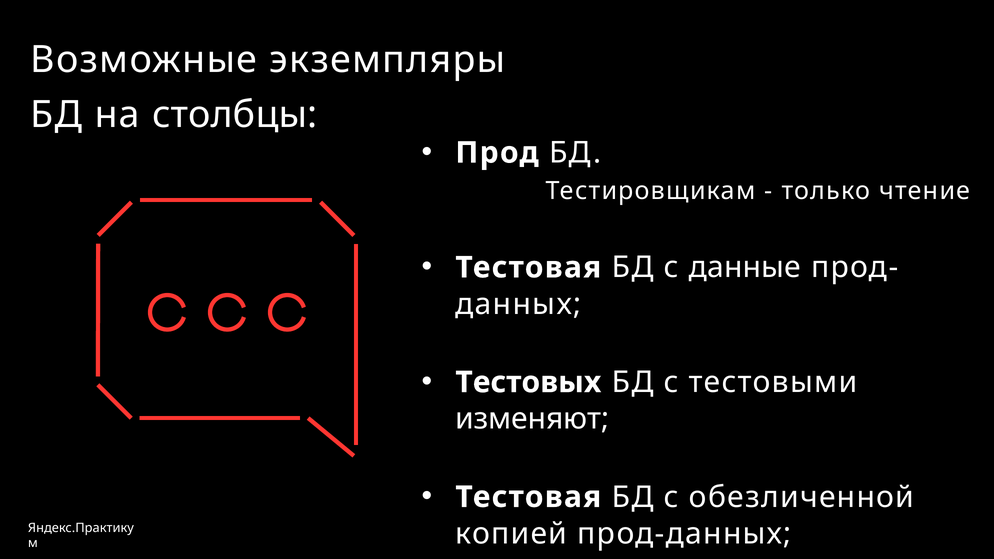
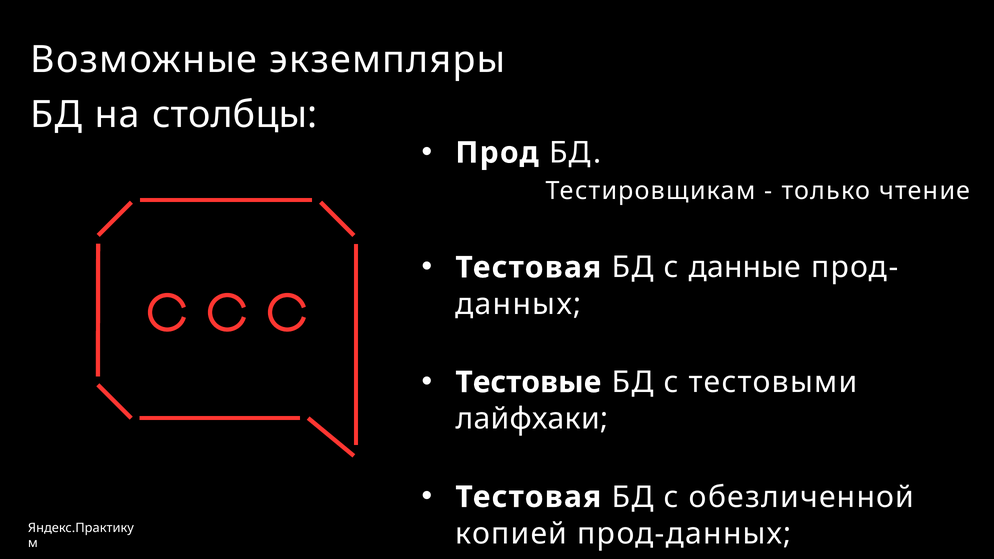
Тестовых: Тестовых -> Тестовые (528, 382)
изменяют: изменяют -> лайфхаки (532, 419)
